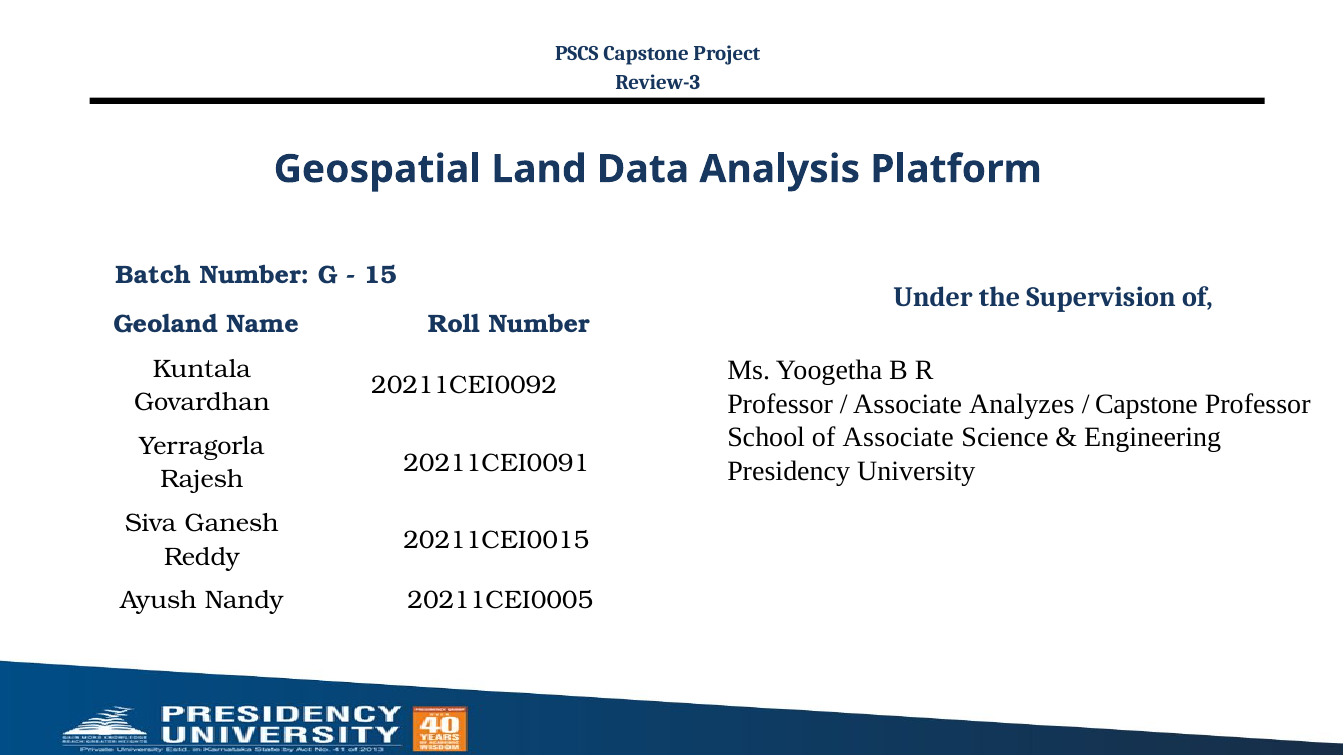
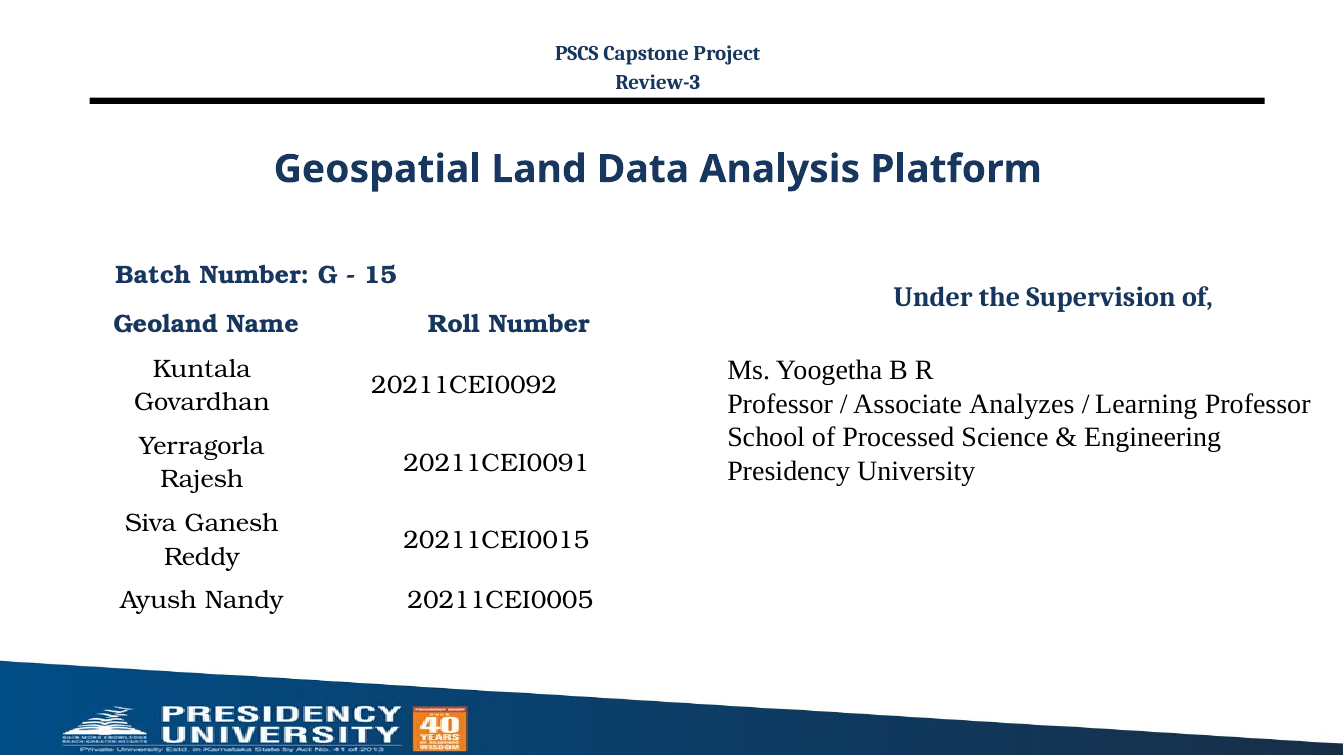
Capstone: Capstone -> Learning (1146, 404)
of Associate: Associate -> Processed (898, 438)
